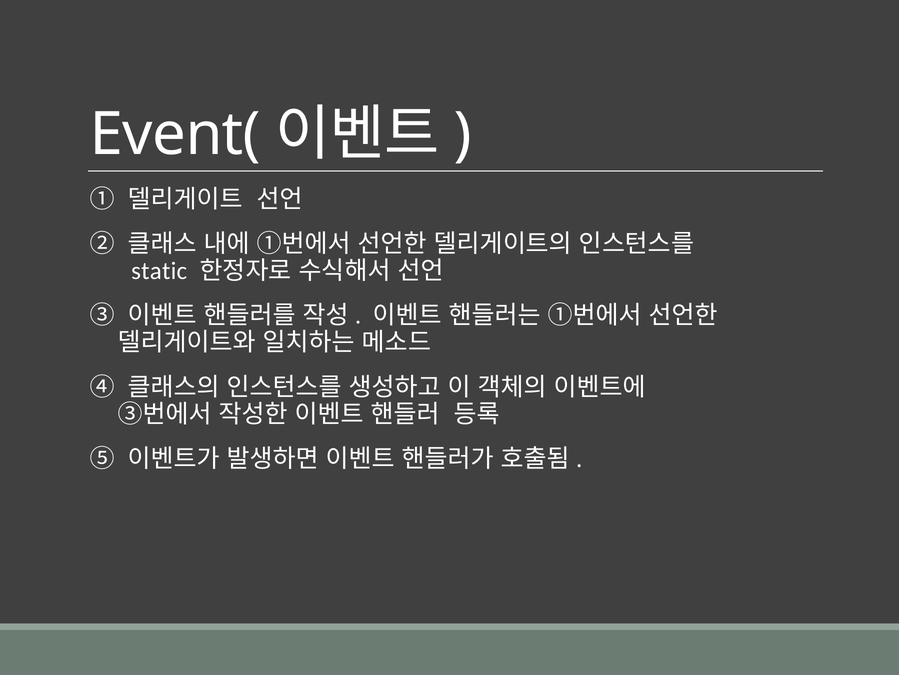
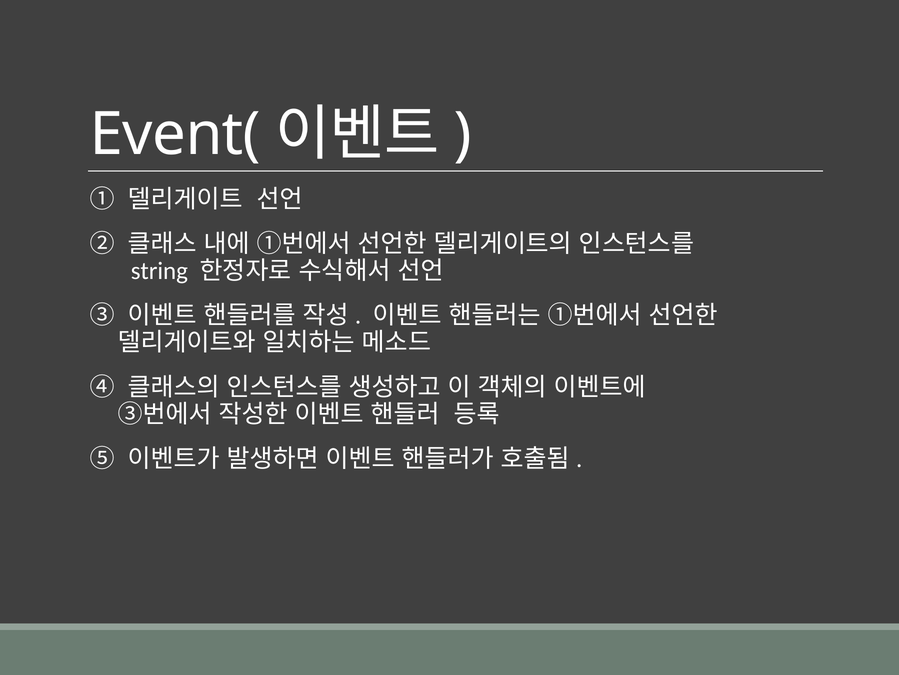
static: static -> string (159, 271)
